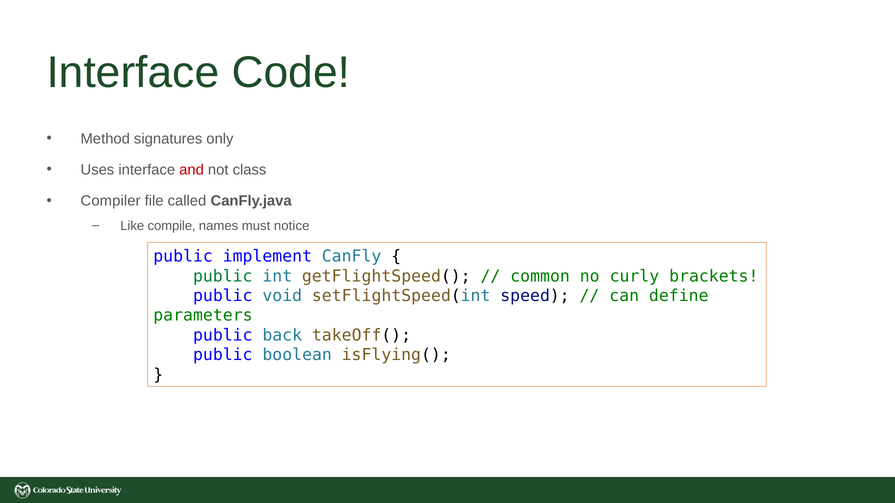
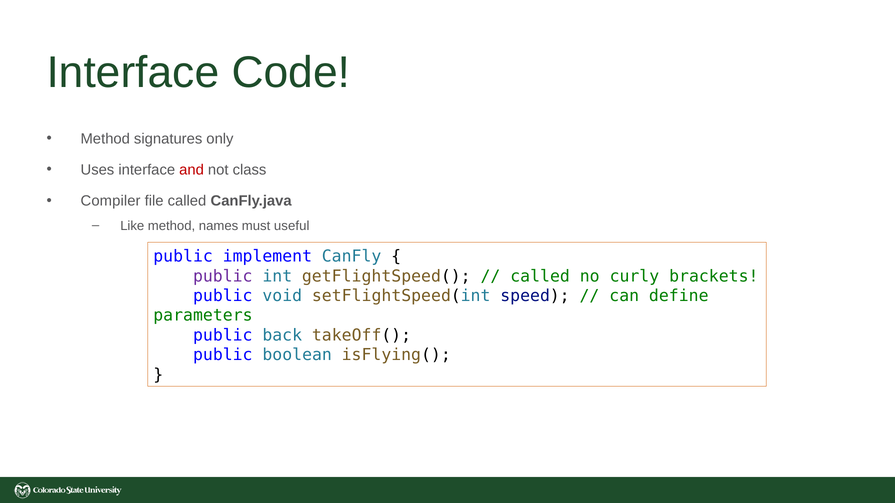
Like compile: compile -> method (172, 226)
notice: notice -> useful (292, 226)
public colour: green -> purple (223, 276)
common: common -> called (540, 276)
